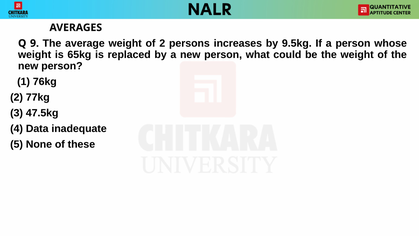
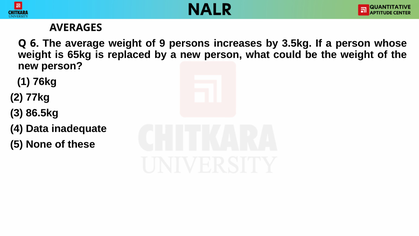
9: 9 -> 6 (34, 43)
of 2: 2 -> 9 (162, 43)
9.5kg: 9.5kg -> 3.5kg (297, 43)
47.5kg: 47.5kg -> 86.5kg (42, 113)
